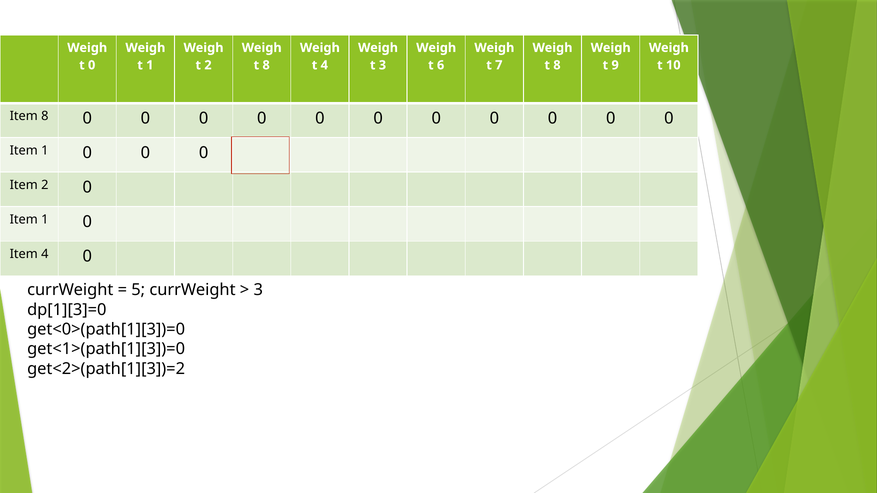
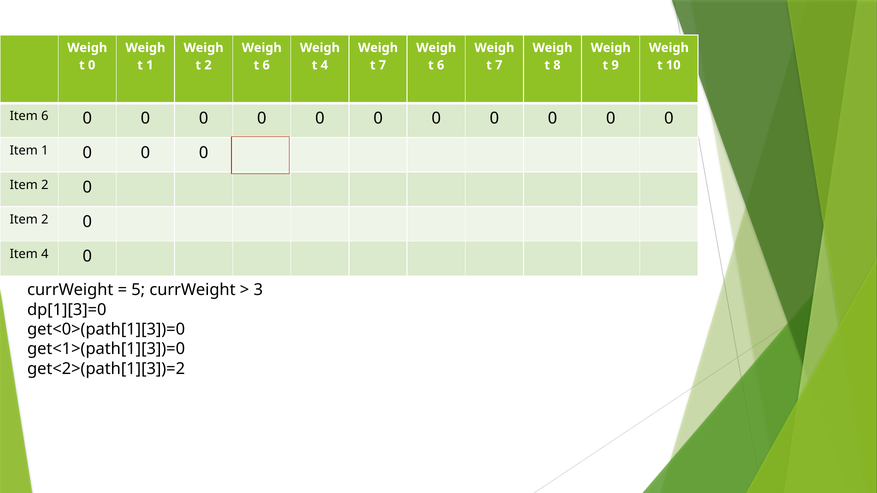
8: 8 -> 6 (266, 65)
3: 3 -> 7 (382, 65)
Item 8: 8 -> 6 (45, 116)
1: 1 -> 2 (45, 220)
